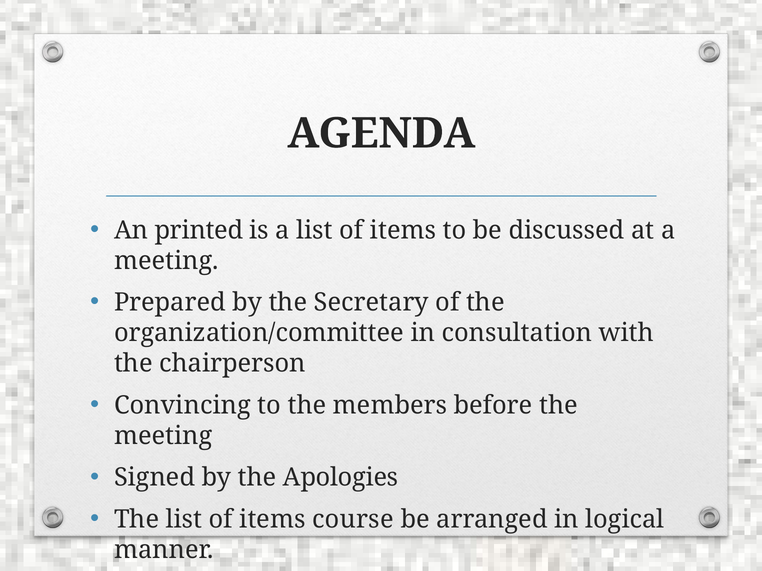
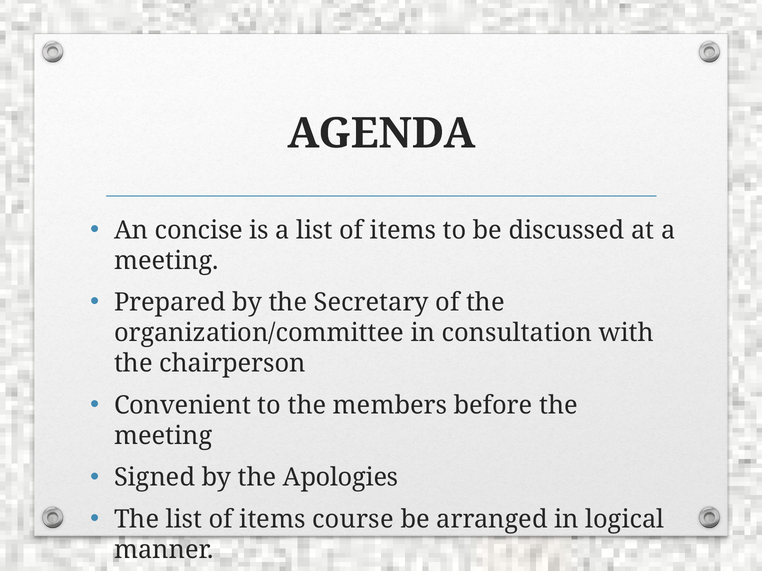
printed: printed -> concise (199, 230)
Convincing: Convincing -> Convenient (183, 406)
